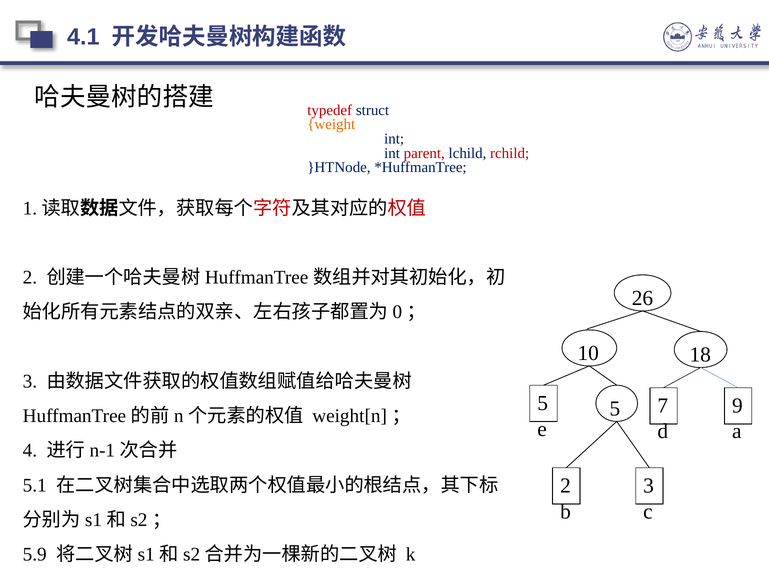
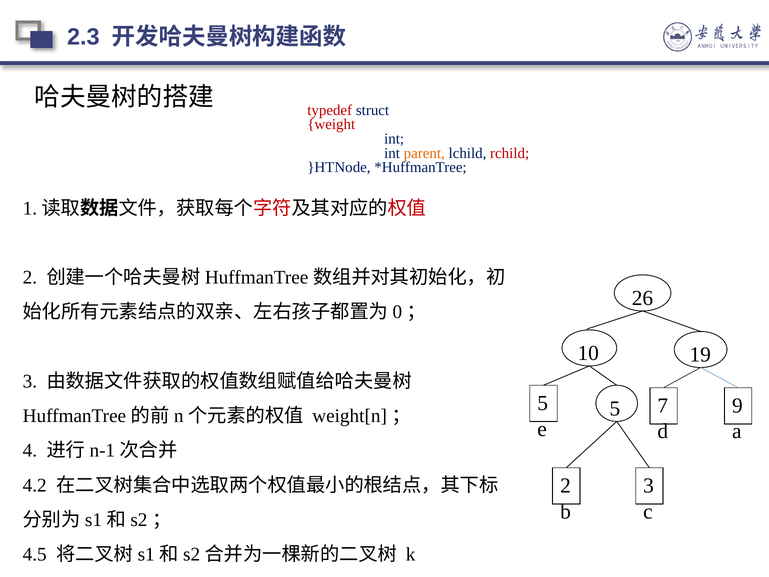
4.1: 4.1 -> 2.3 (83, 37)
weight colour: orange -> red (331, 124)
parent colour: red -> orange (424, 153)
18: 18 -> 19 (700, 355)
5.1: 5.1 -> 4.2 (35, 485)
5.9: 5.9 -> 4.5 (35, 554)
